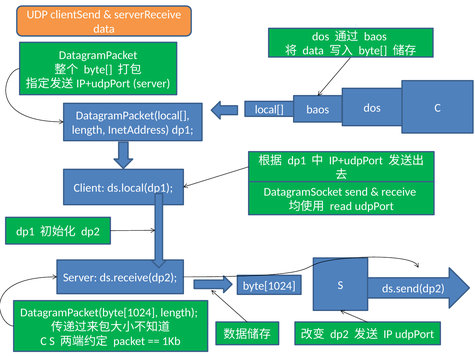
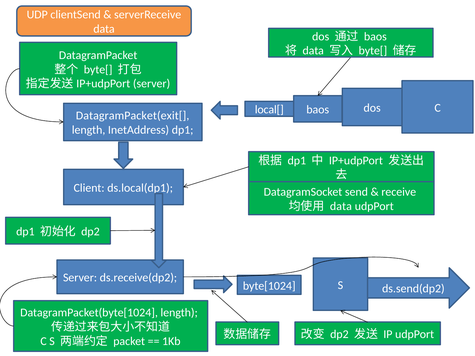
DatagramPacket(local[: DatagramPacket(local[ -> DatagramPacket(exit[ (133, 116)
read: read -> data (341, 206)
